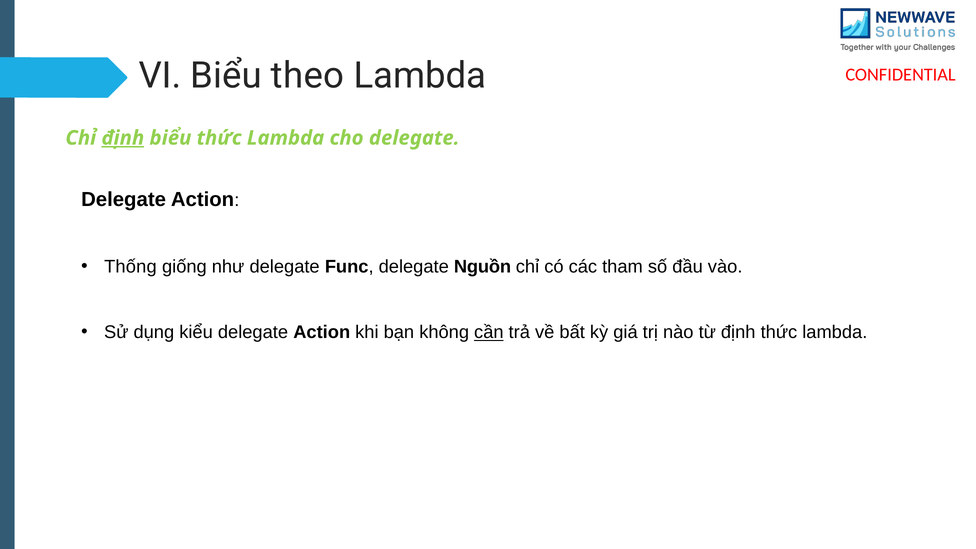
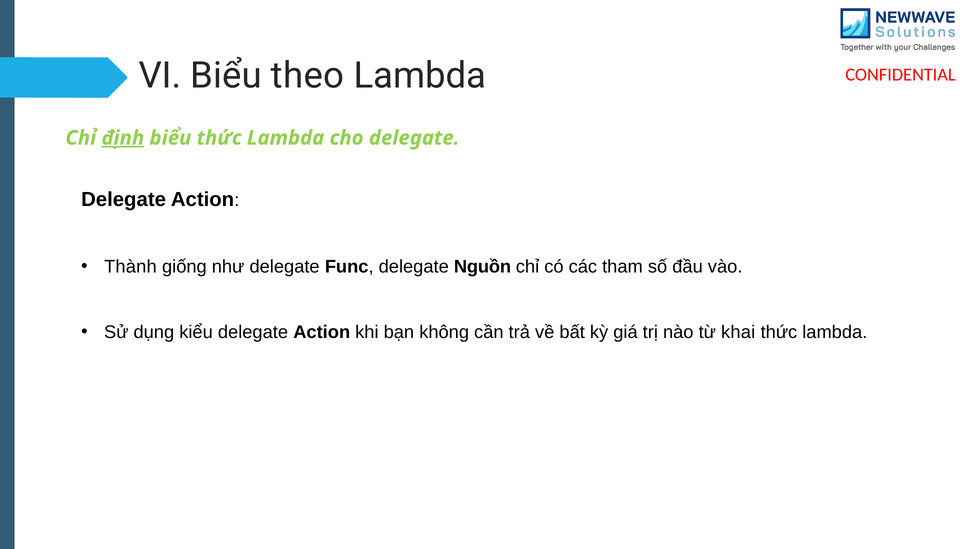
Thống: Thống -> Thành (130, 267)
cần underline: present -> none (489, 332)
từ định: định -> khai (738, 332)
